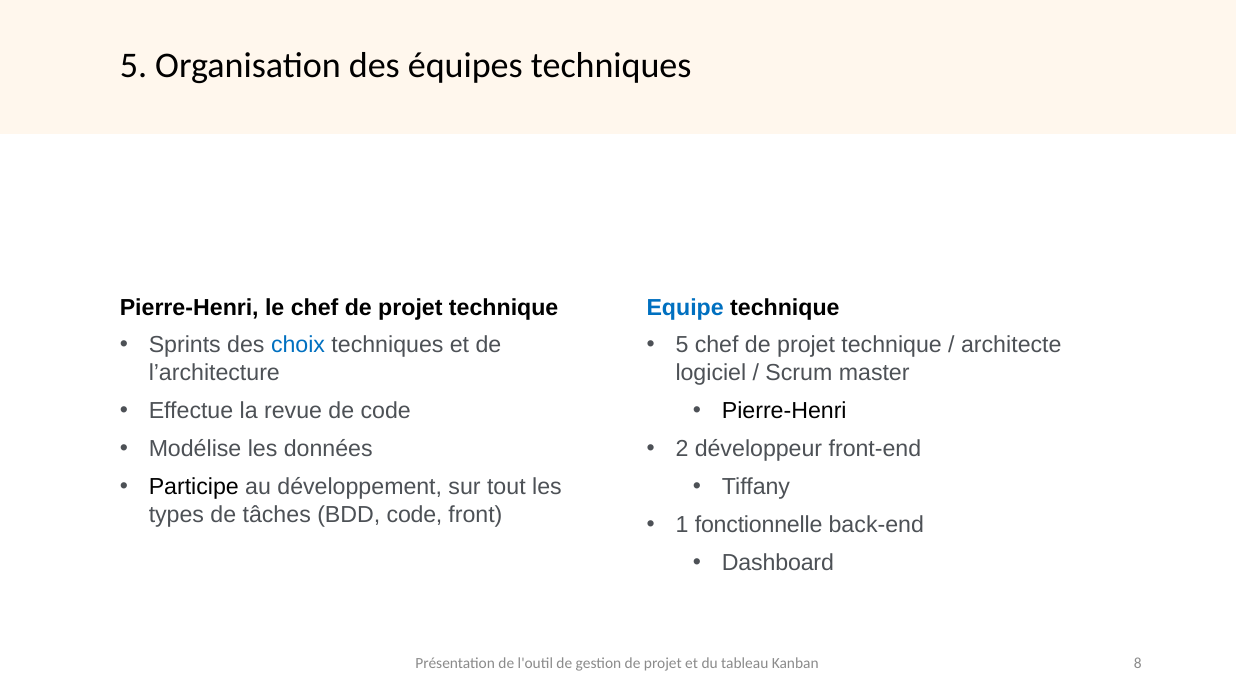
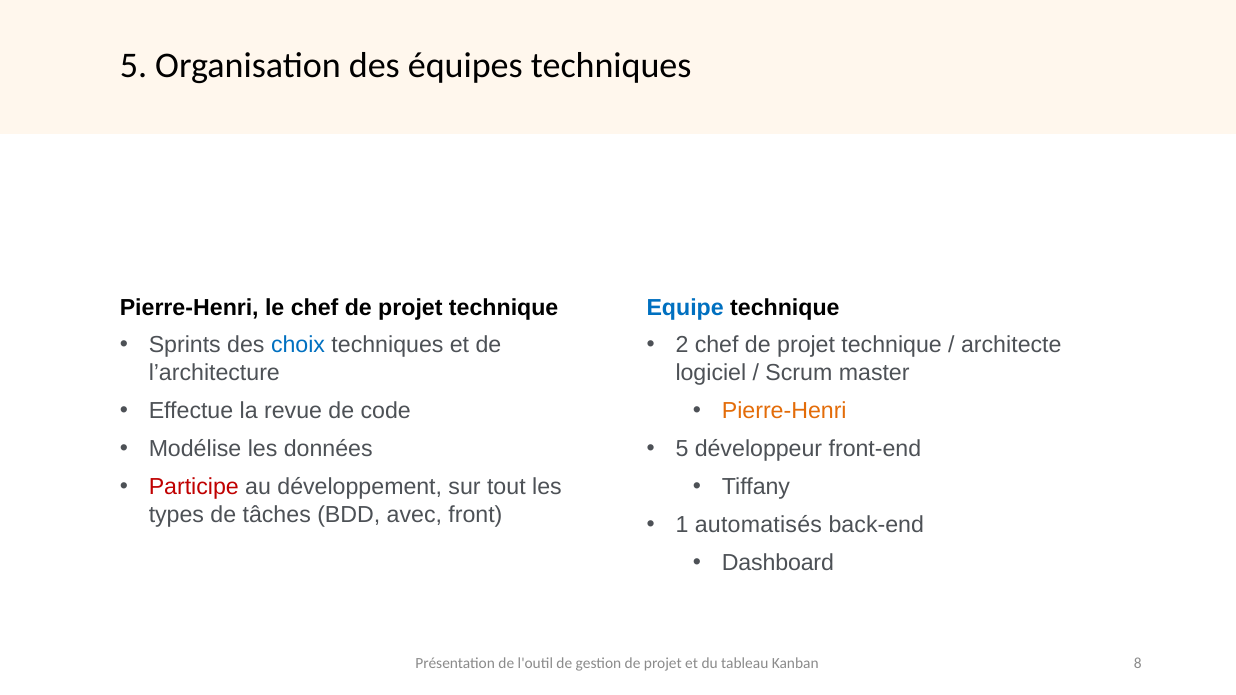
5: 5 -> 2 (682, 345)
Pierre-Henri colour: black -> orange (784, 411)
2: 2 -> 5 (682, 449)
Participe colour: black -> red (194, 487)
BDD code: code -> avec (414, 515)
fonctionnelle: fonctionnelle -> automatisés (758, 525)
